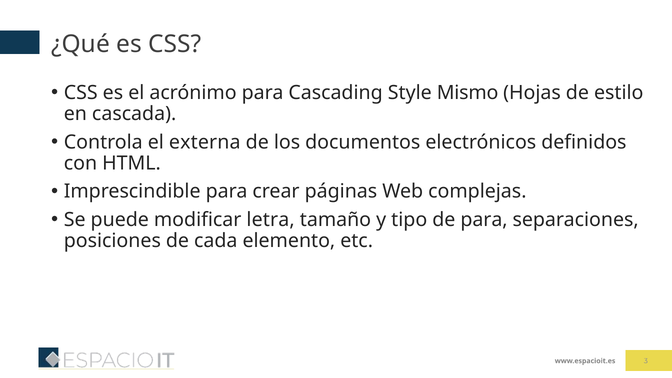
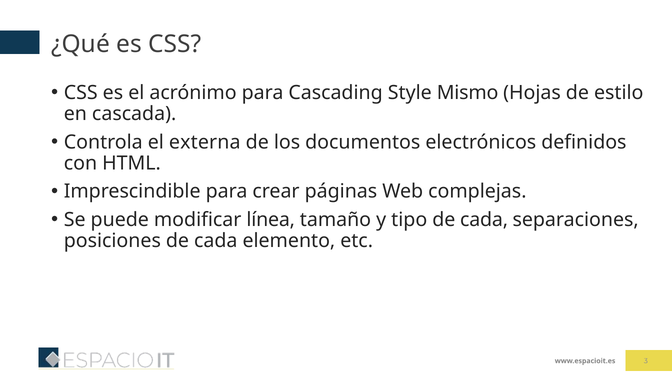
letra: letra -> línea (271, 220)
tipo de para: para -> cada (484, 220)
